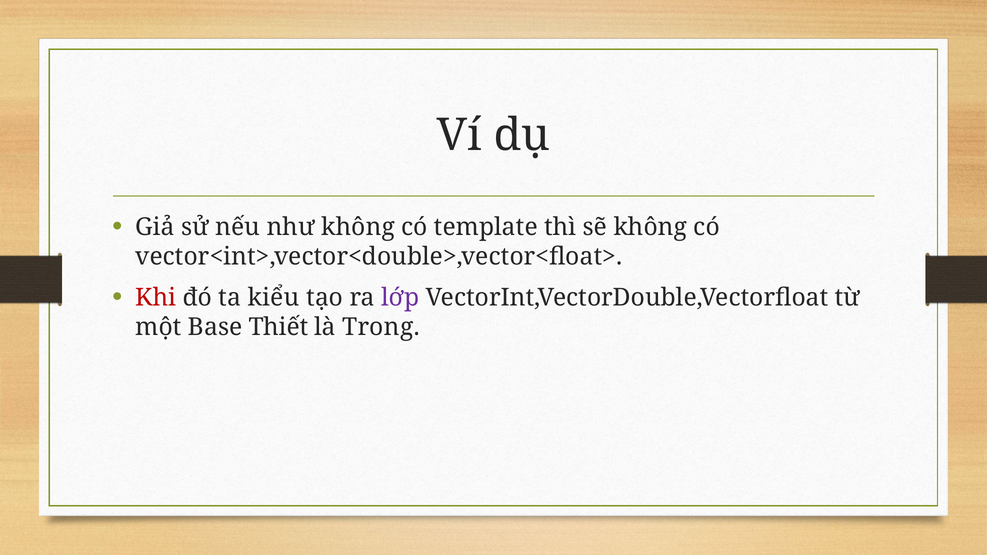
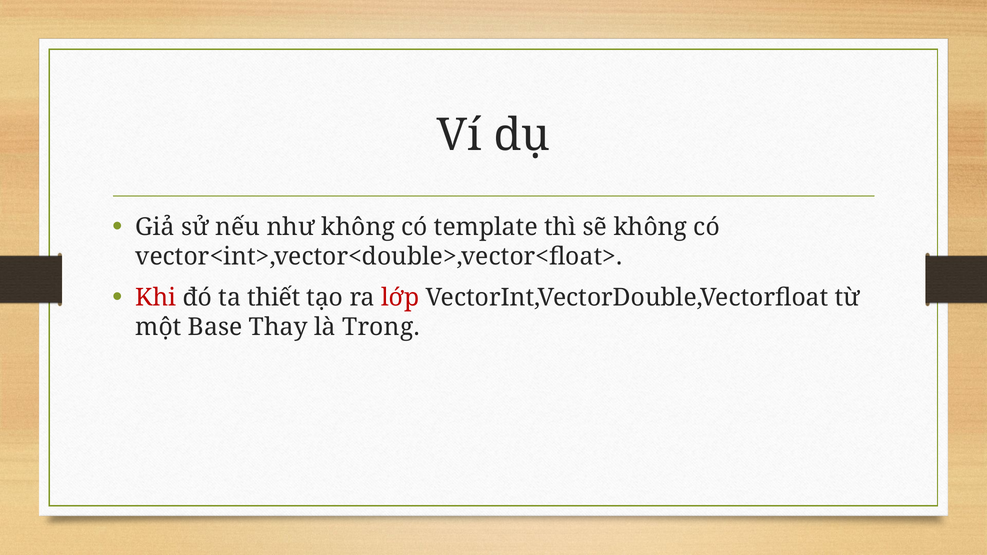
kiểu: kiểu -> thiết (274, 298)
lớp colour: purple -> red (400, 298)
Thiết: Thiết -> Thay (278, 327)
